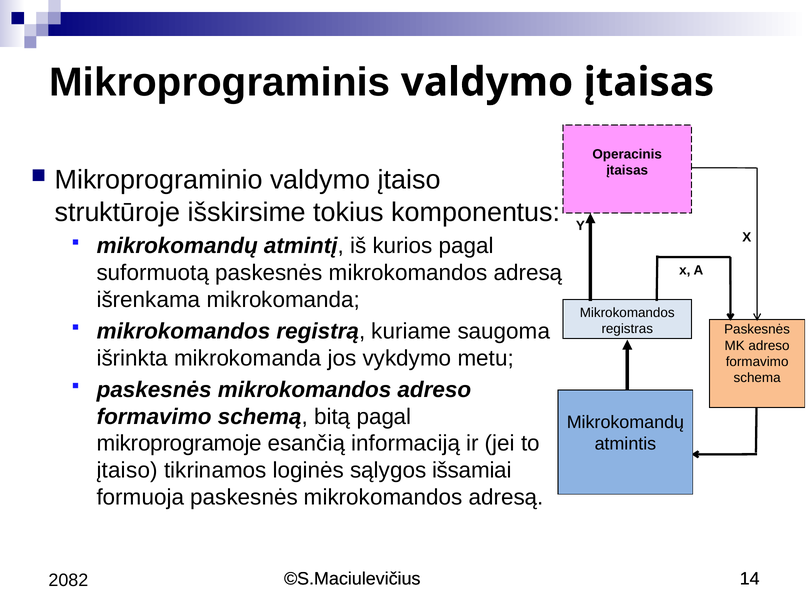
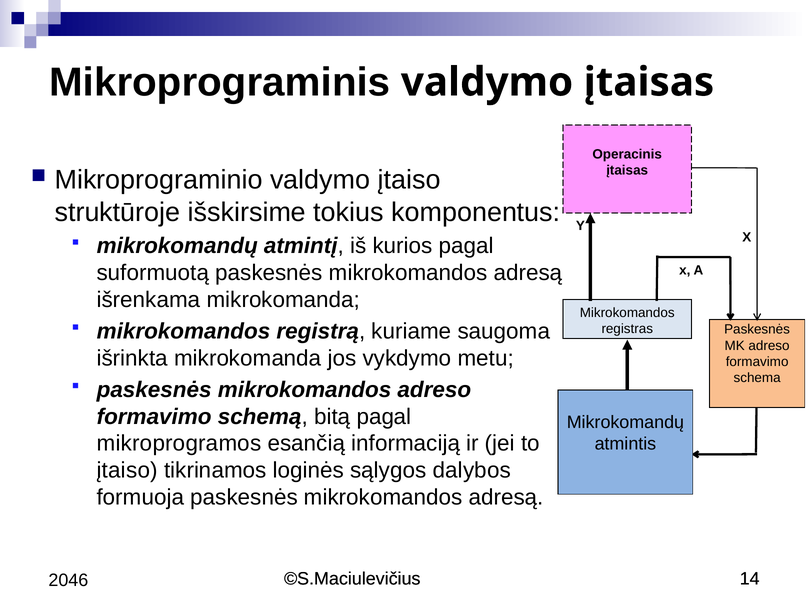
mikroprogramoje: mikroprogramoje -> mikroprogramos (179, 444)
išsamiai: išsamiai -> dalybos (472, 470)
2082: 2082 -> 2046 (68, 580)
